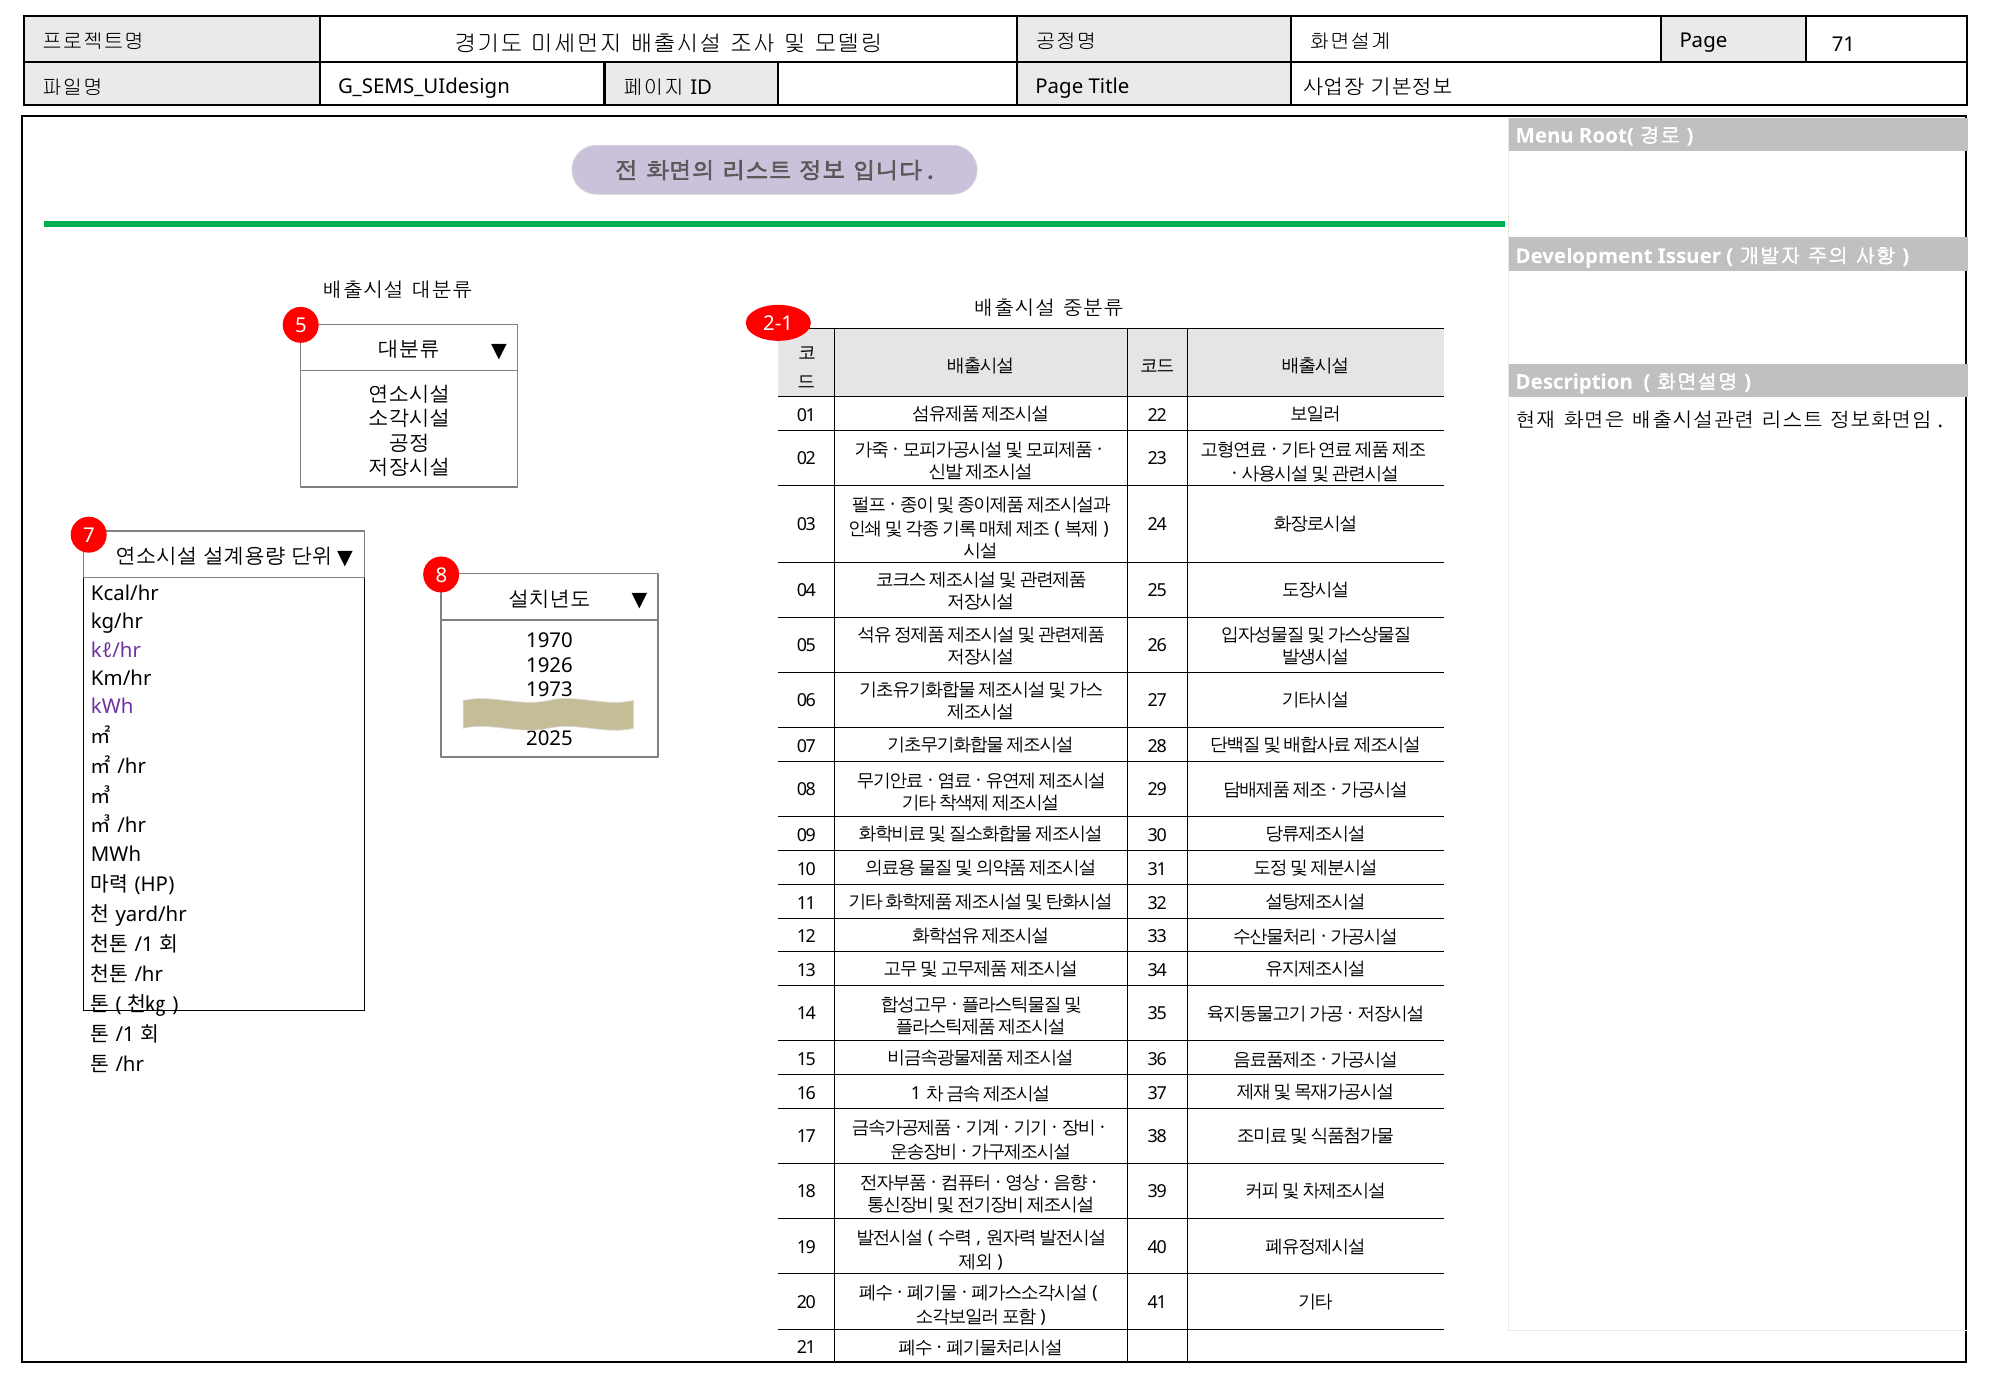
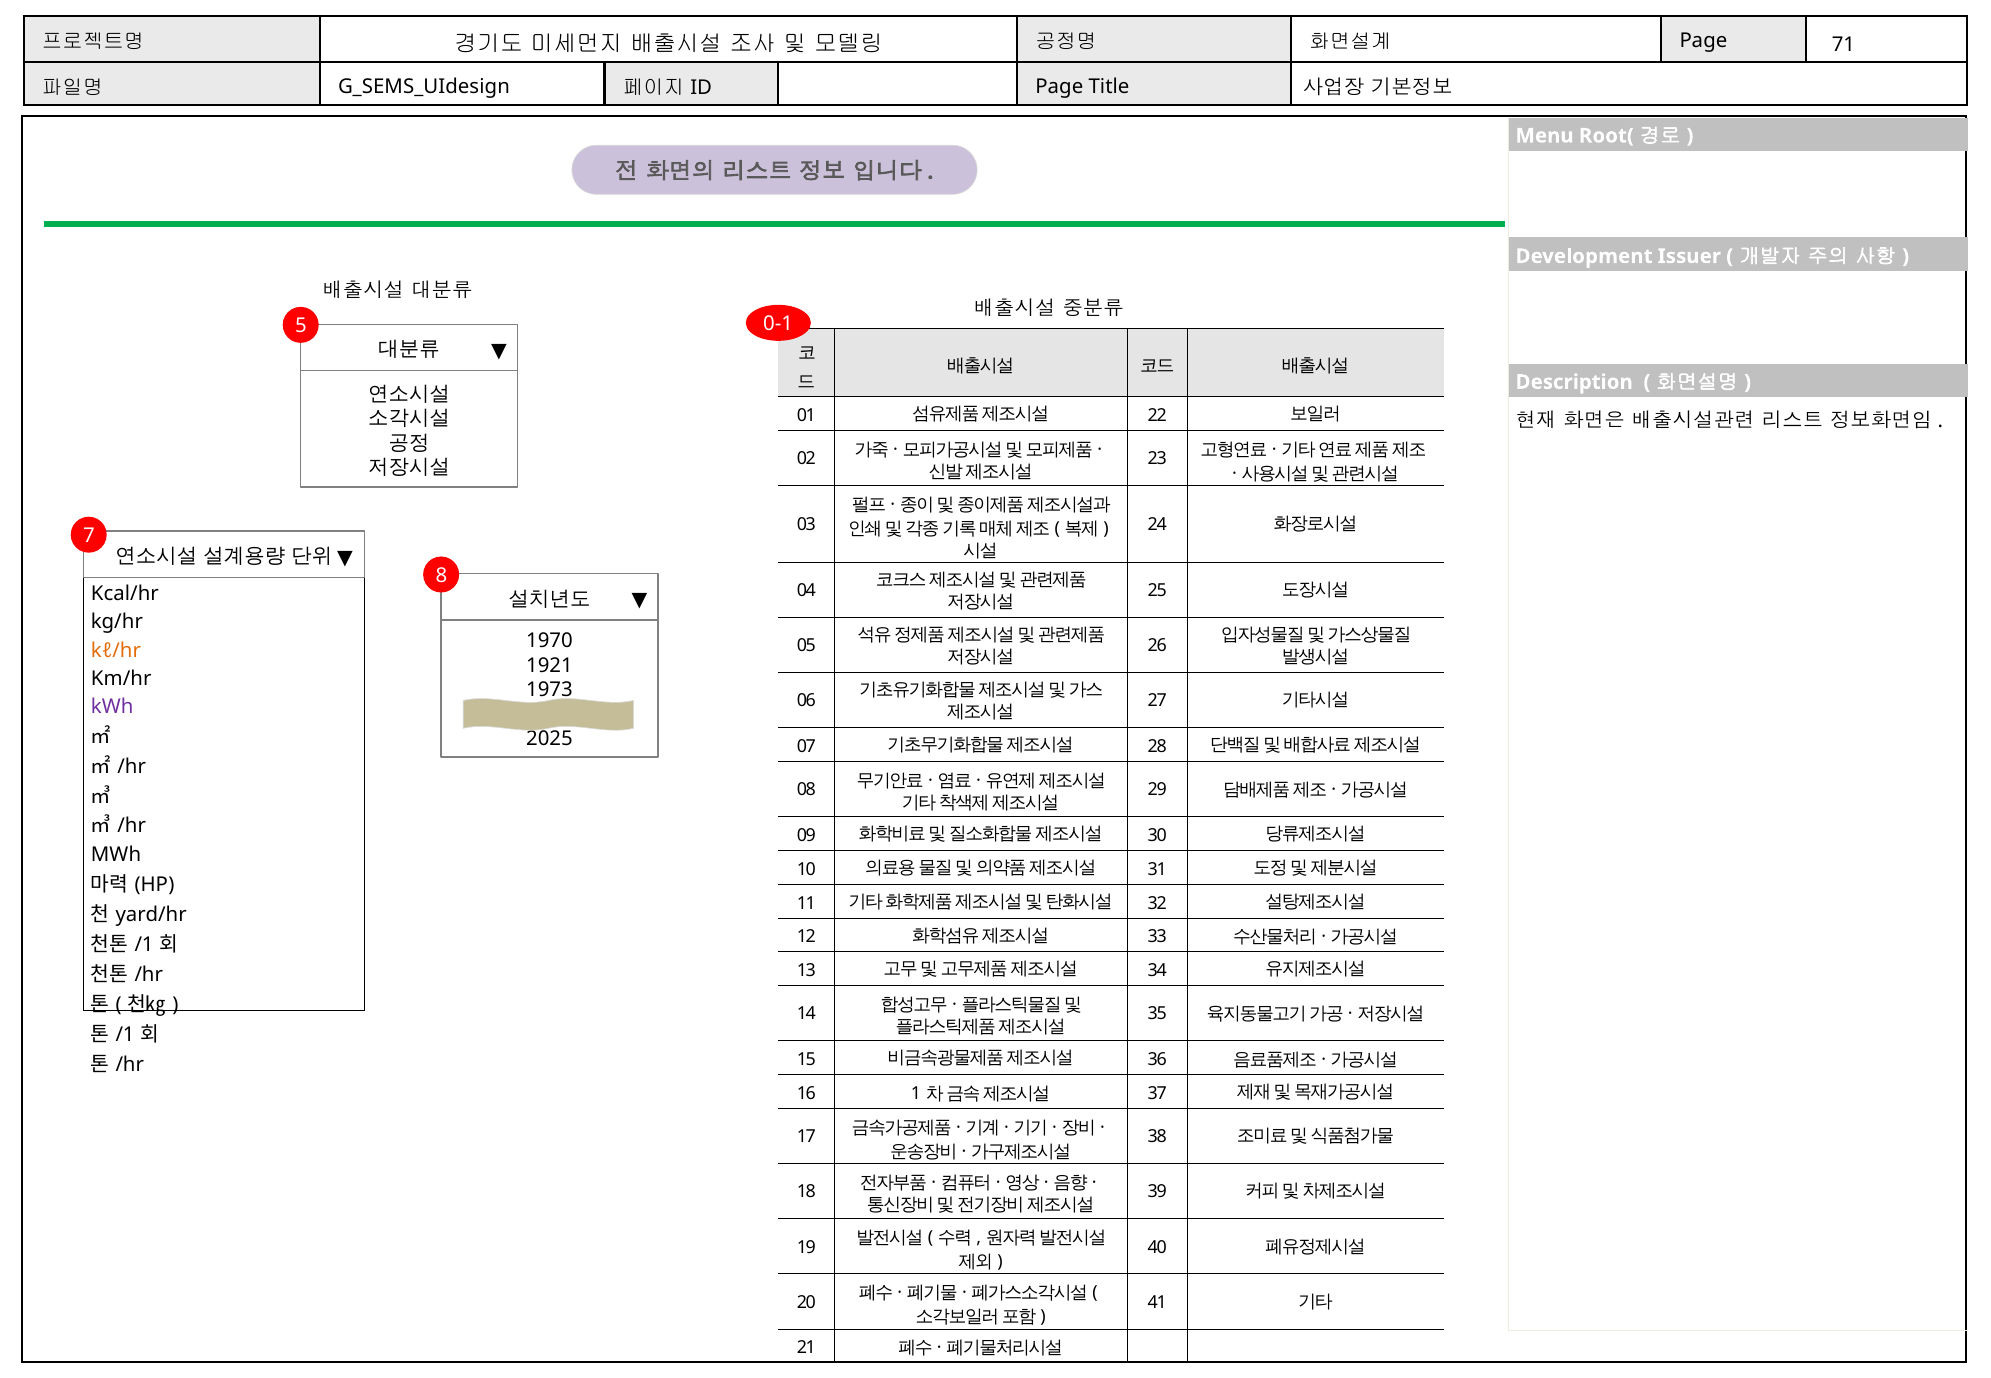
2-1: 2-1 -> 0-1 (778, 324)
kℓ/hr colour: purple -> orange (116, 650)
1926: 1926 -> 1921 (549, 666)
